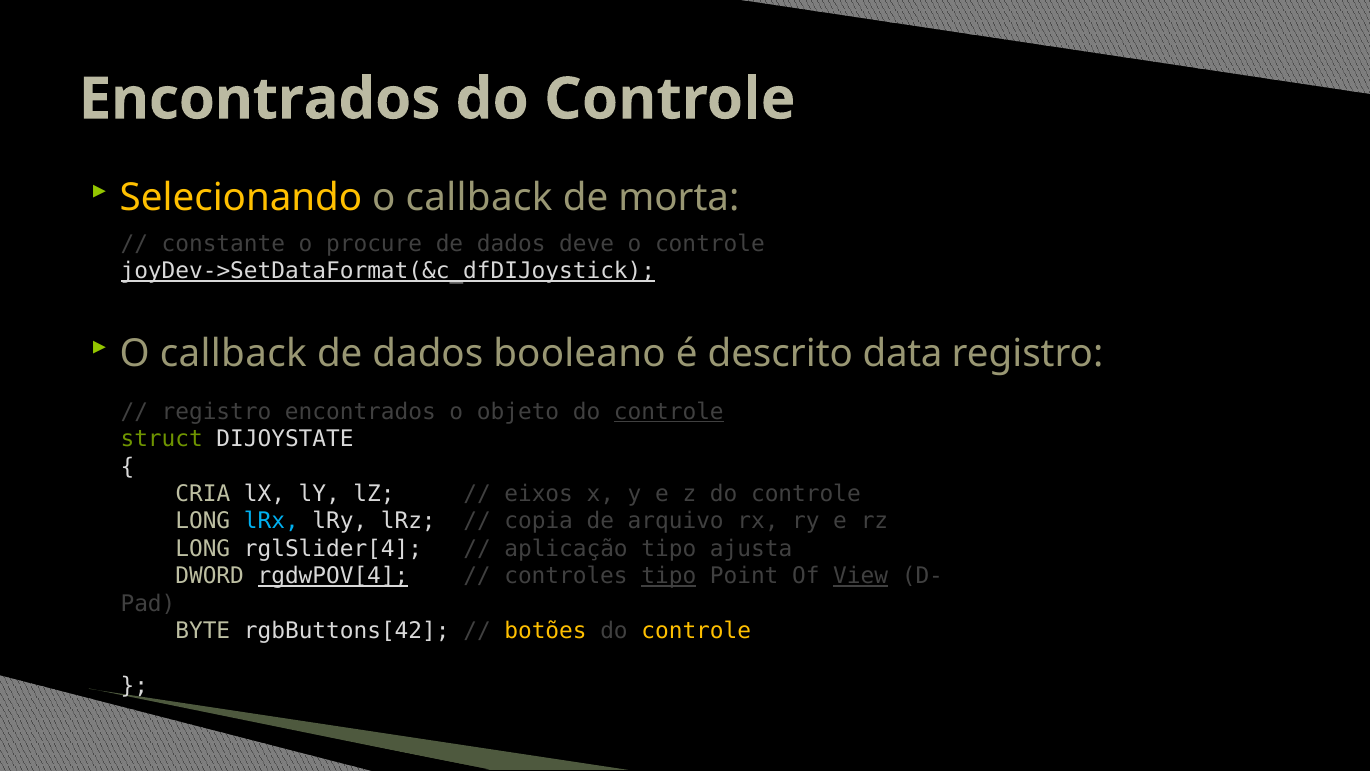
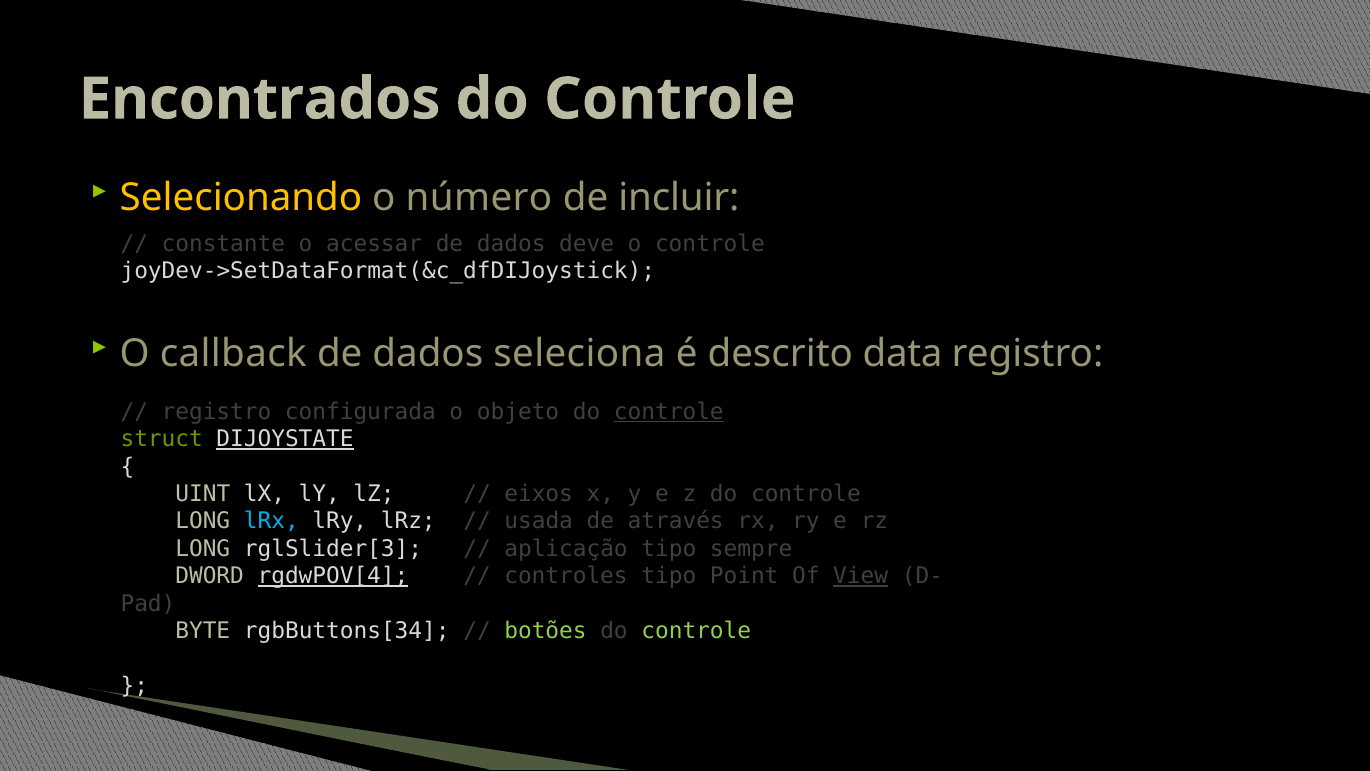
callback: callback -> número (479, 197)
morta: morta -> incluir (679, 197)
procure: procure -> acessar (374, 244)
joyDev->SetDataFormat(&c_dfDIJoystick underline: present -> none (388, 271)
booleano: booleano -> seleciona (579, 353)
encontrados: encontrados -> configurada (360, 412)
DIJOYSTATE underline: none -> present (285, 439)
CRIA: CRIA -> UINT (203, 494)
copia: copia -> usada (539, 521)
arquivo: arquivo -> através (676, 521)
rglSlider[4: rglSlider[4 -> rglSlider[3 (333, 548)
ajusta: ajusta -> sempre (751, 548)
tipo underline: present -> none (669, 576)
rgbButtons[42: rgbButtons[42 -> rgbButtons[34 (347, 631)
botões colour: yellow -> light green (546, 631)
controle colour: yellow -> light green (696, 631)
